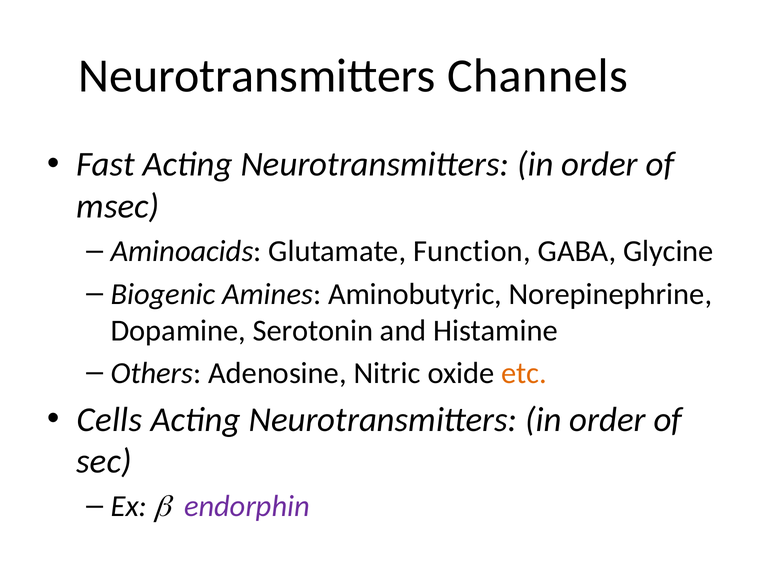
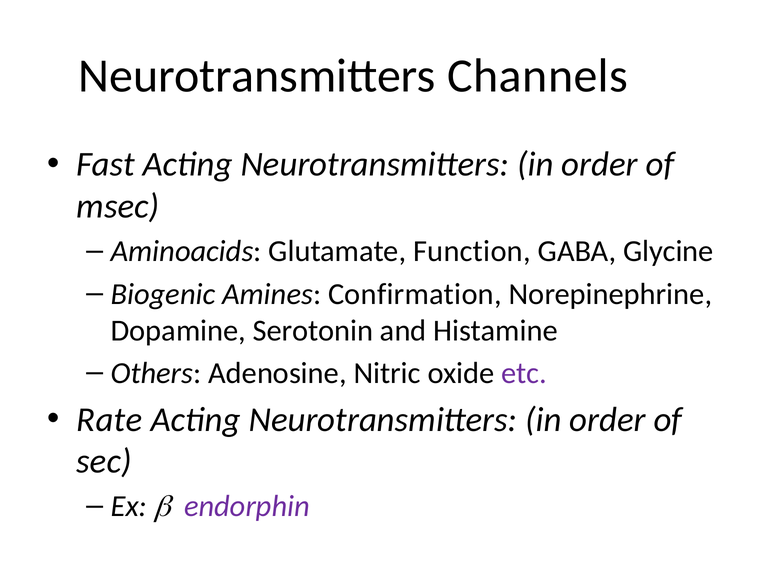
Aminobutyric: Aminobutyric -> Confirmation (415, 294)
etc colour: orange -> purple (524, 373)
Cells: Cells -> Rate (109, 420)
